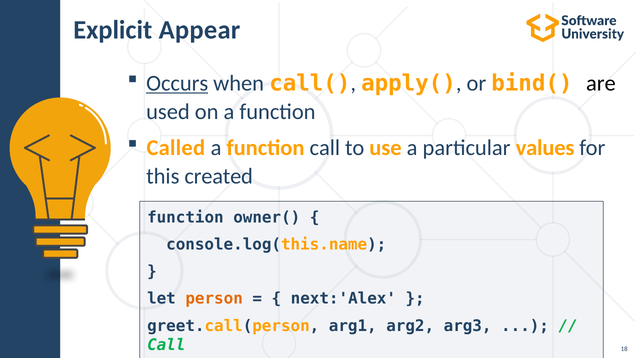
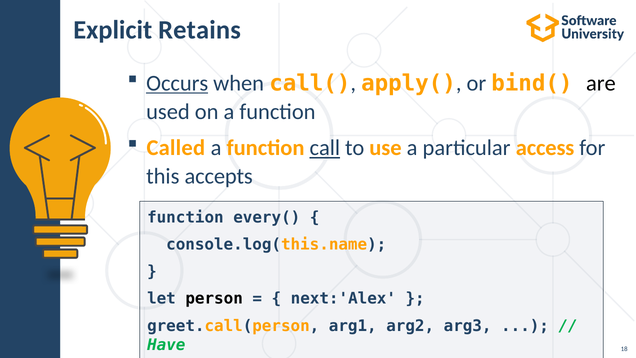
Appear: Appear -> Retains (200, 30)
call underline: none -> present (325, 148)
values: values -> access (545, 148)
created: created -> accepts (219, 176)
owner(: owner( -> every( (267, 217)
person colour: orange -> black (214, 299)
Call: Call -> Have (166, 345)
